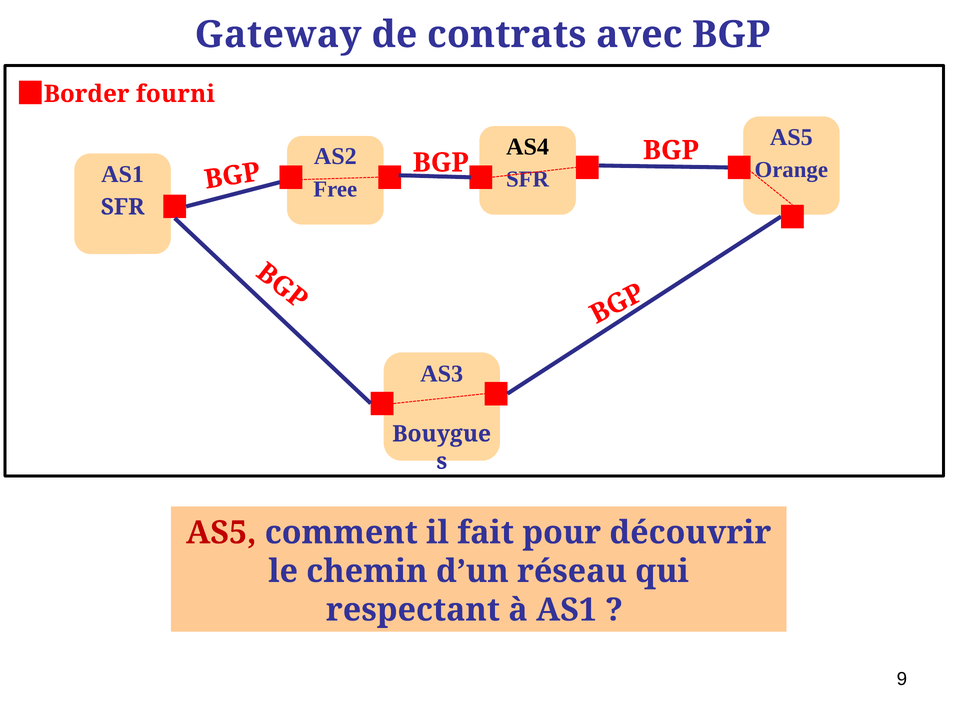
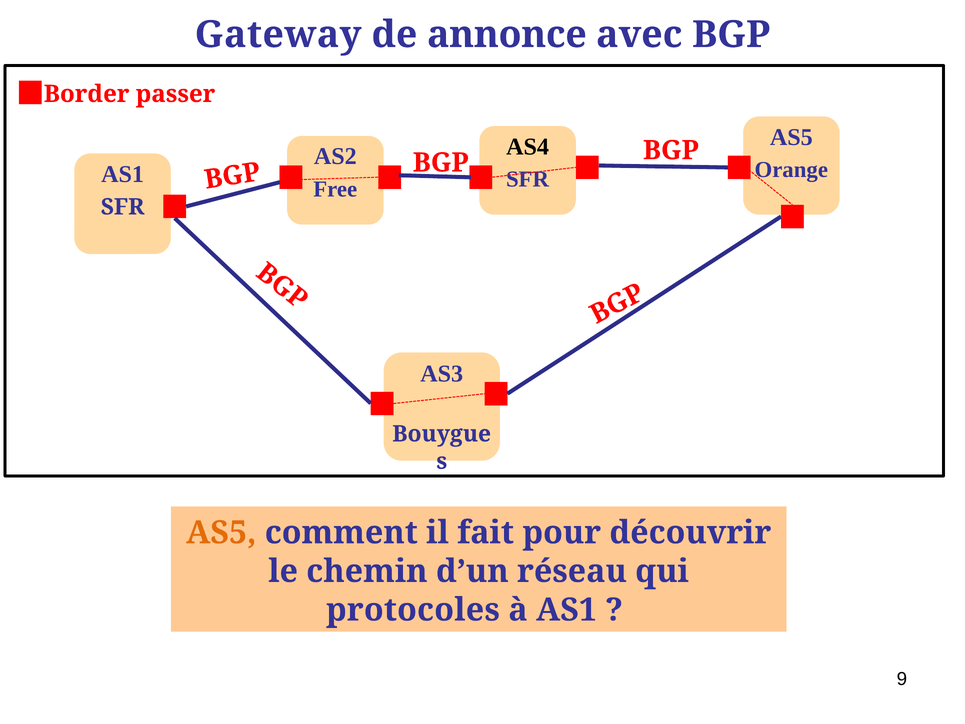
contrats: contrats -> annonce (507, 35)
fourni: fourni -> passer (176, 94)
AS5 colour: red -> orange (221, 533)
respectant: respectant -> protocoles (413, 610)
